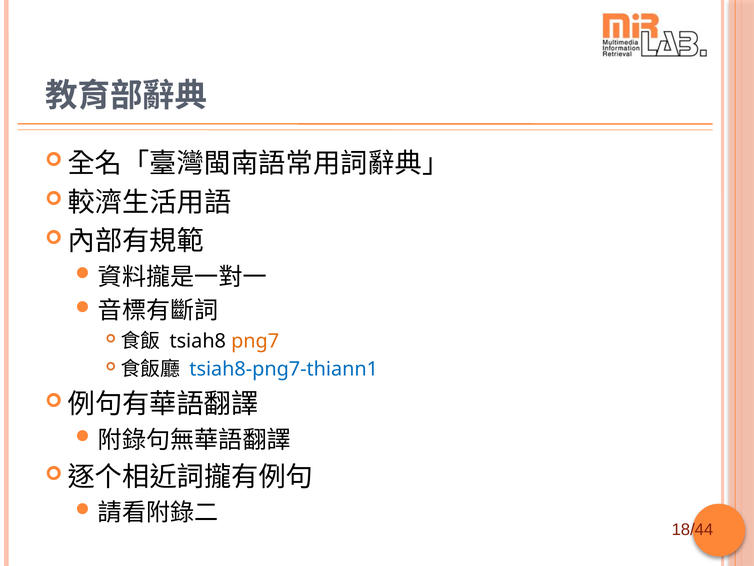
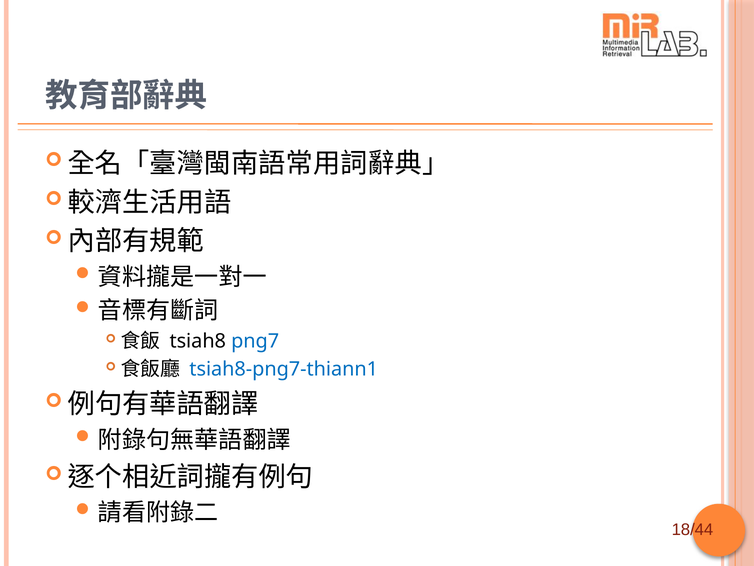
png7 colour: orange -> blue (255, 341)
